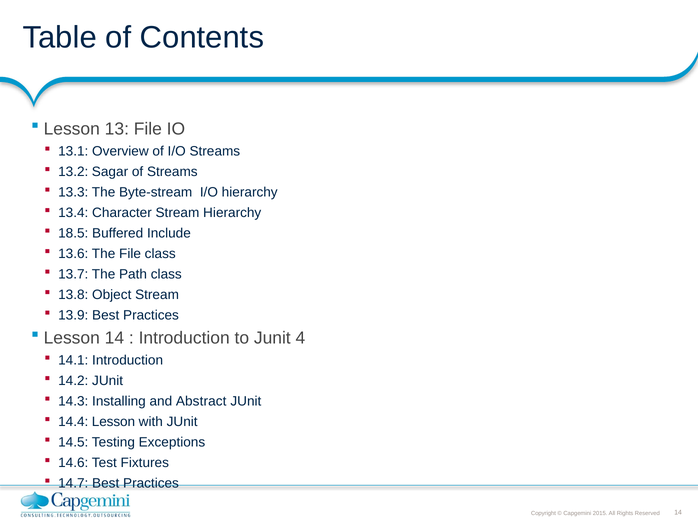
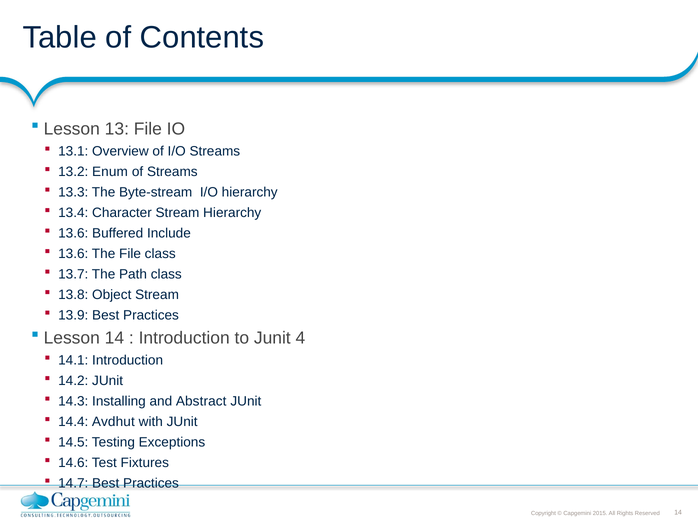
Sagar: Sagar -> Enum (110, 172)
18.5: 18.5 -> 13.6 (73, 234)
14.4 Lesson: Lesson -> Avdhut (113, 422)
